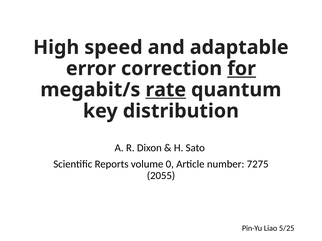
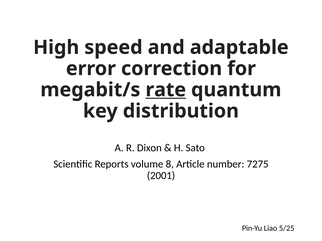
for underline: present -> none (242, 69)
0: 0 -> 8 (170, 164)
2055: 2055 -> 2001 (161, 176)
